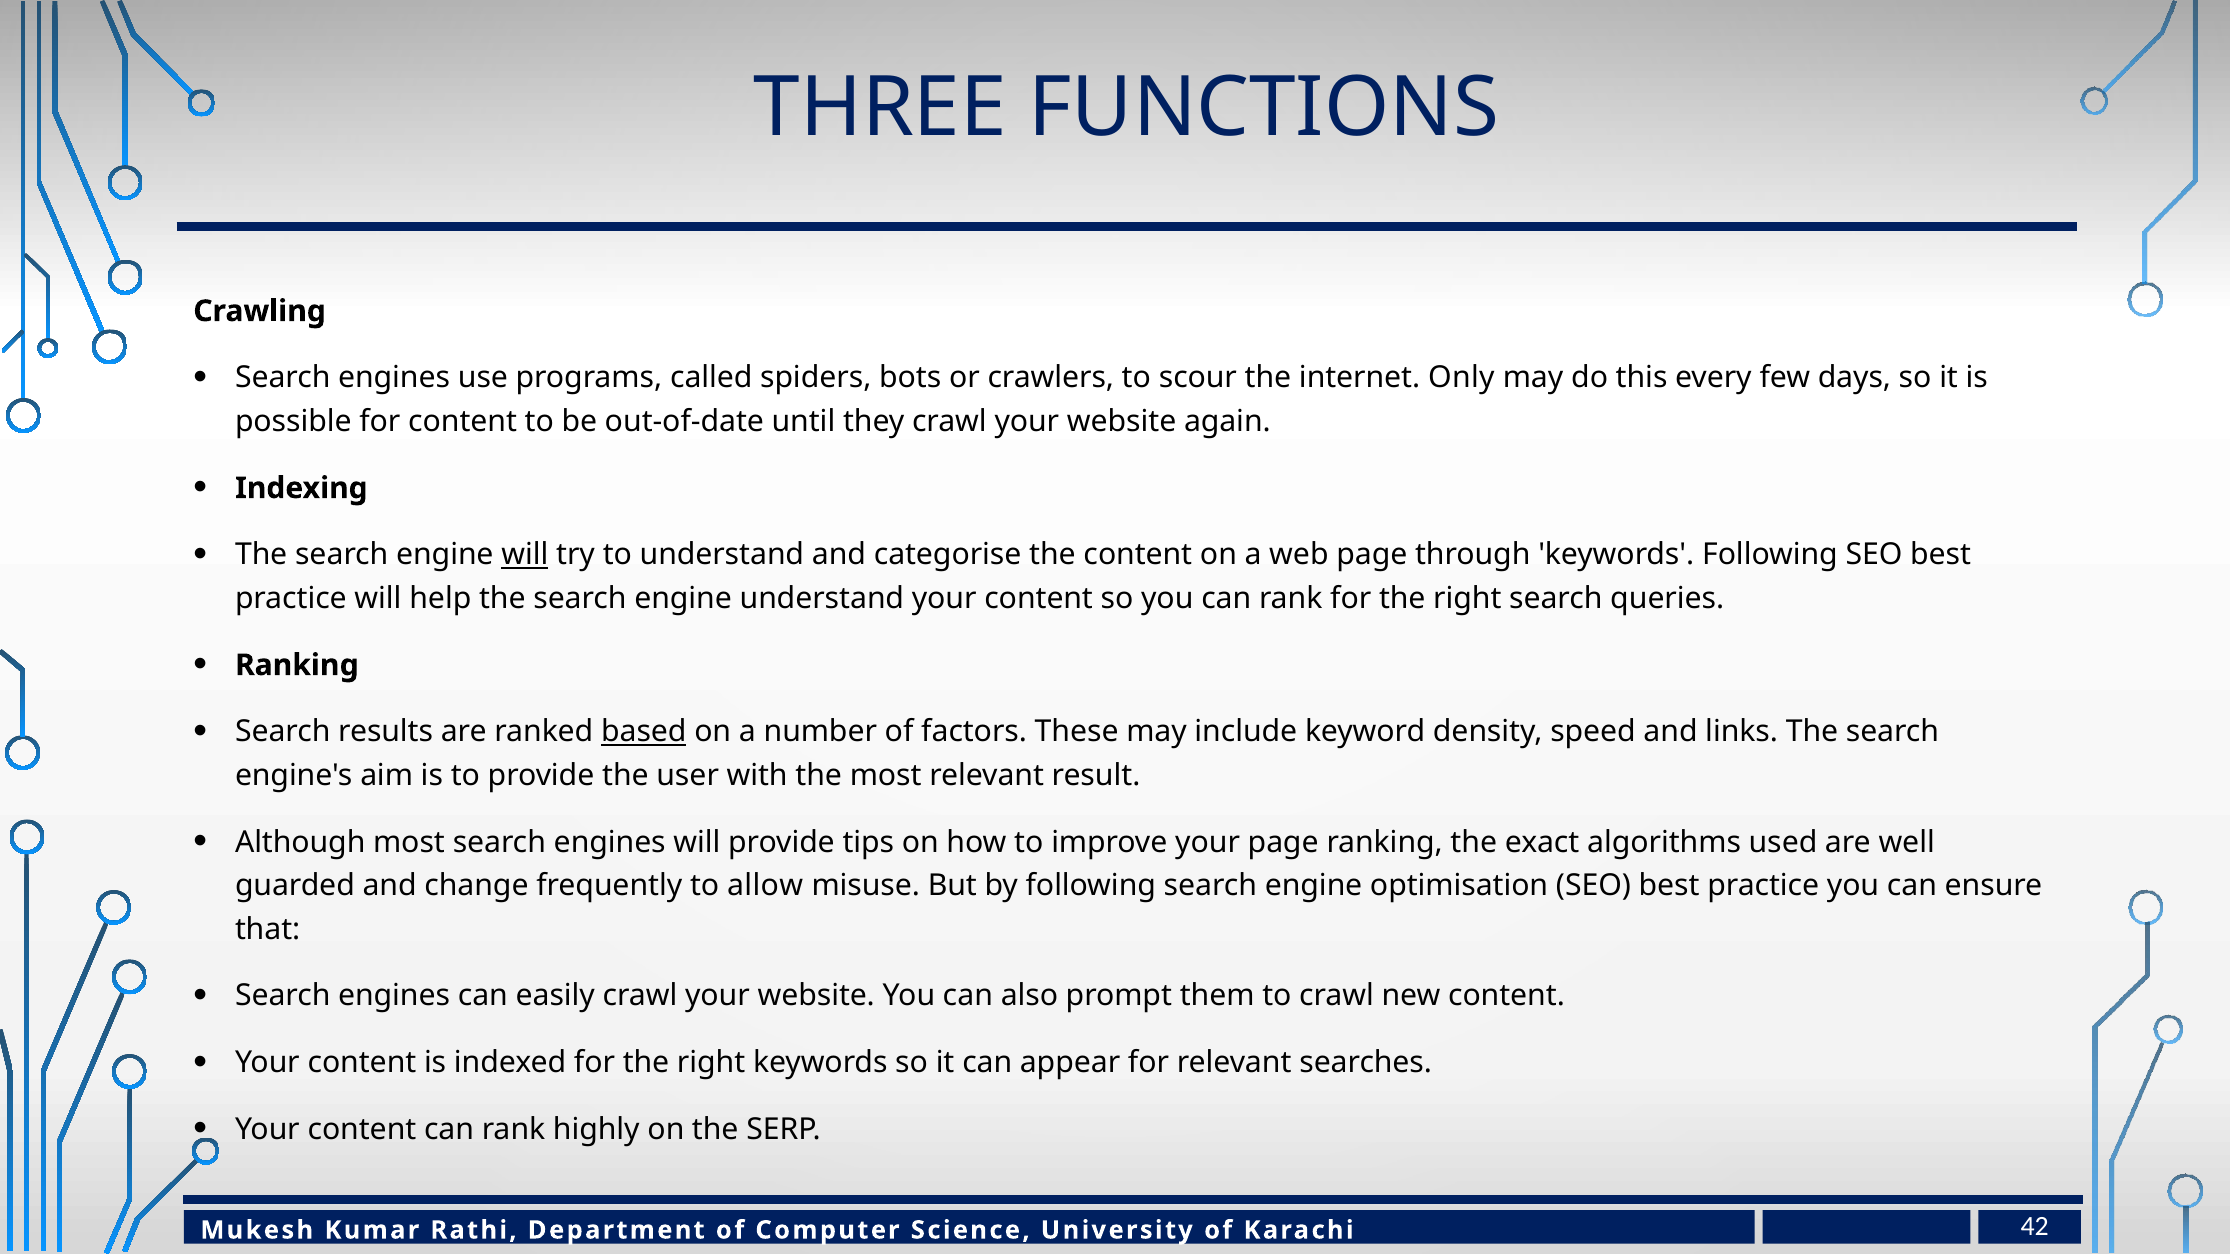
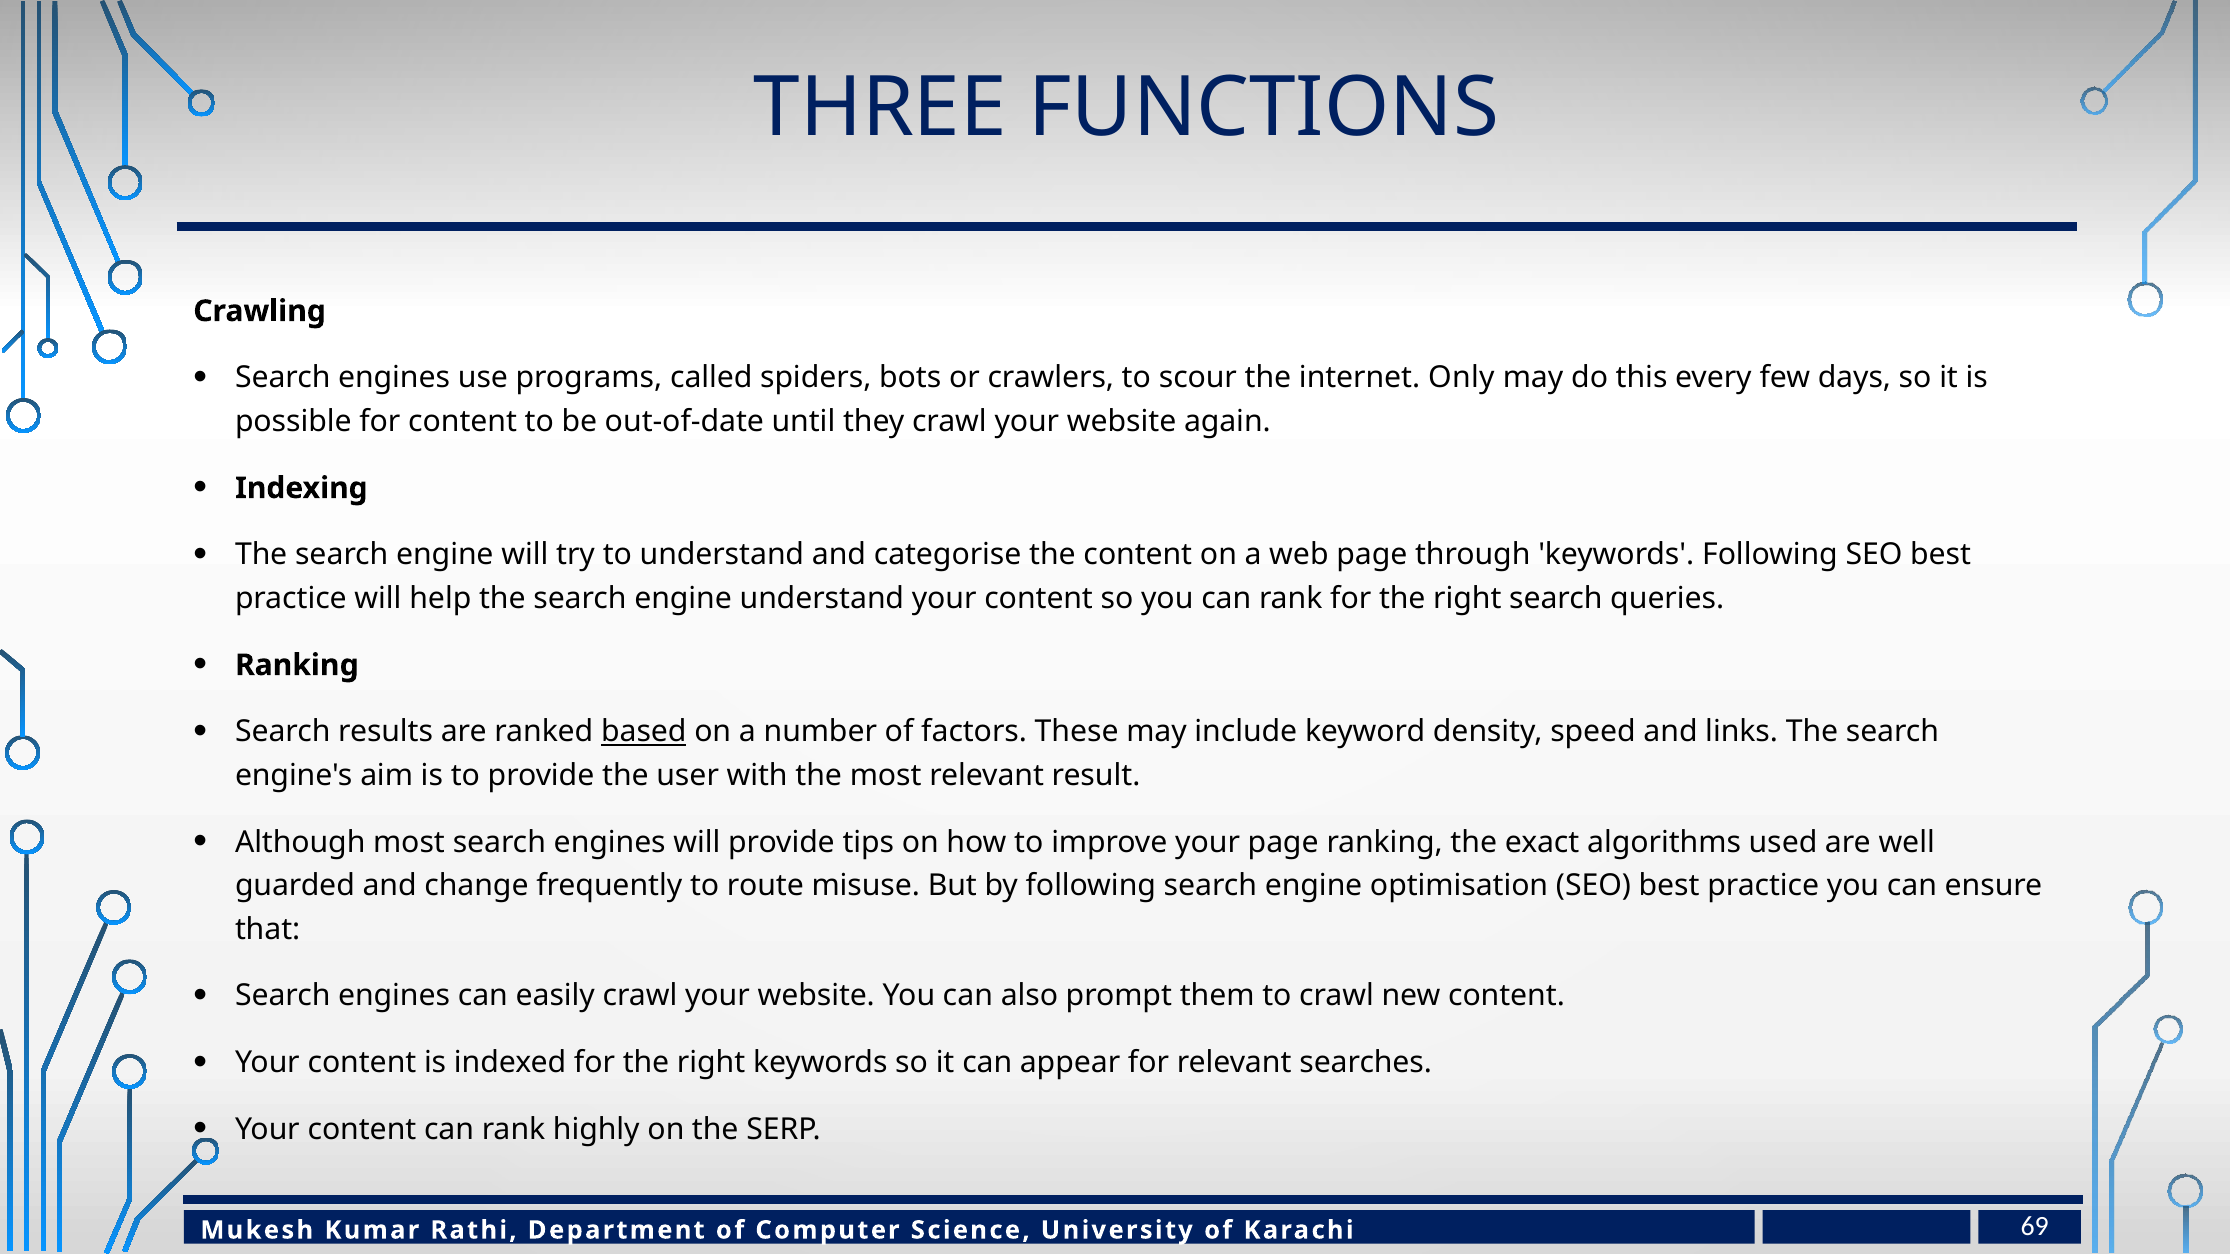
will underline: present -> none (525, 555)
allow: allow -> route (765, 886)
42: 42 -> 69 (2035, 1227)
